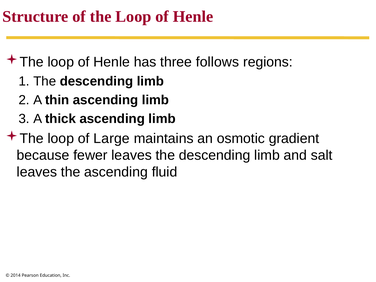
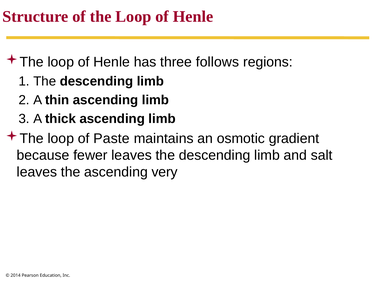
Large: Large -> Paste (112, 139)
fluid: fluid -> very (165, 172)
